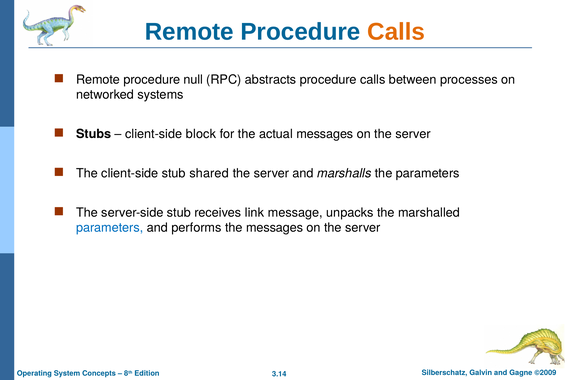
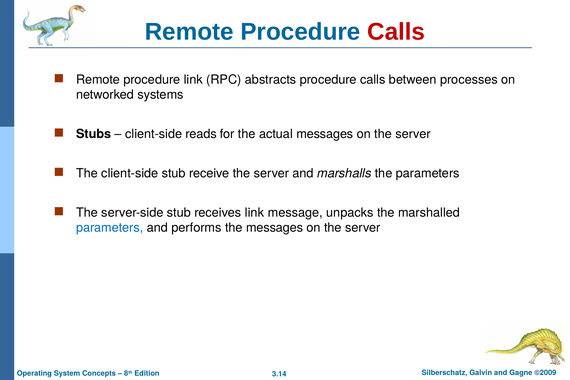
Calls colour: orange -> red (396, 32)
procedure null: null -> link (193, 80)
block: block -> reads (201, 134)
shared: shared -> receive (209, 173)
